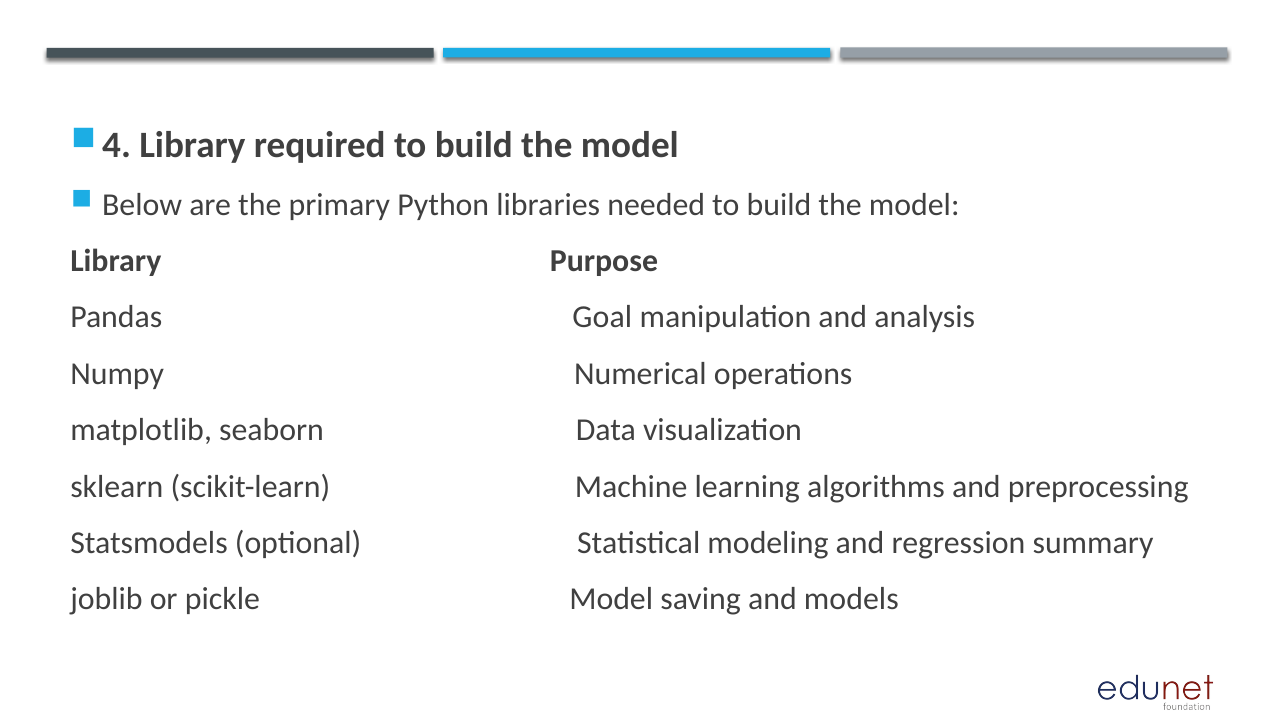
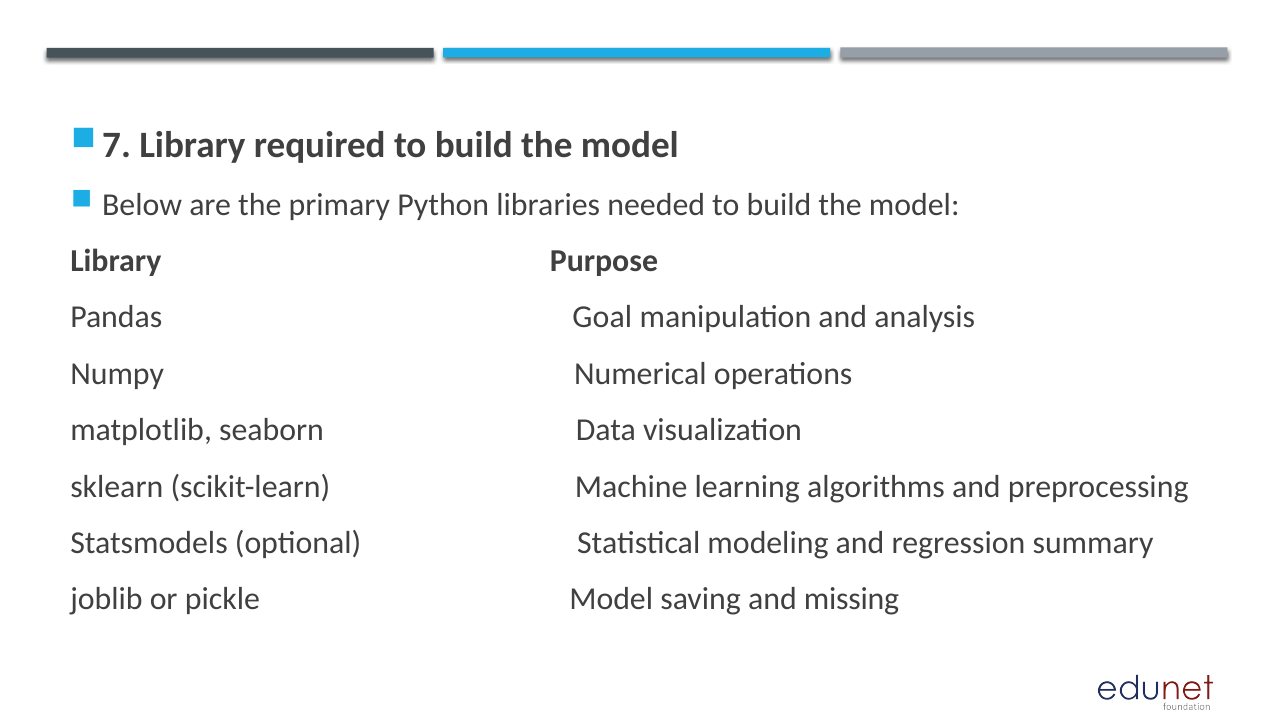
4: 4 -> 7 (117, 145)
models: models -> missing (852, 599)
